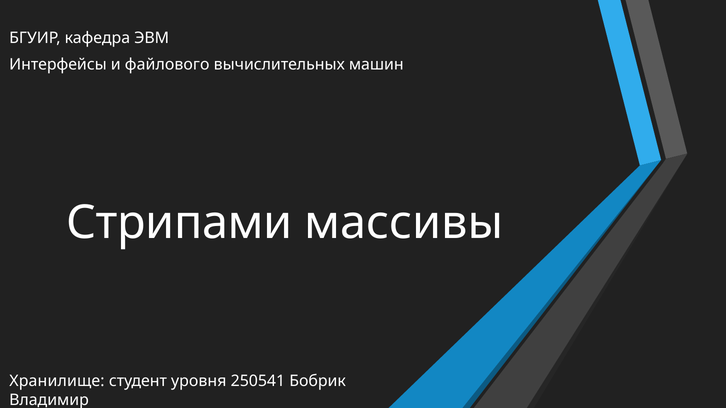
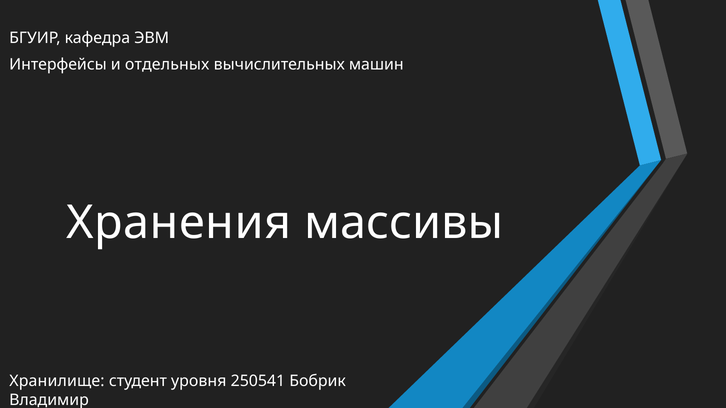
файлового: файлового -> отдельных (167, 65)
Стрипами: Стрипами -> Хранения (179, 223)
